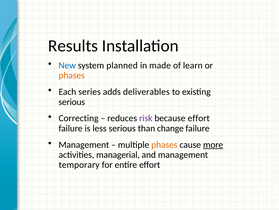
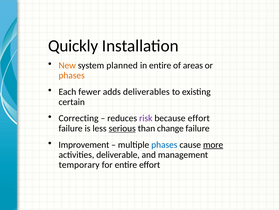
Results: Results -> Quickly (73, 46)
New colour: blue -> orange (67, 65)
in made: made -> entire (160, 65)
learn: learn -> areas (193, 65)
series: series -> fewer (90, 92)
serious: serious -> certain (72, 102)
serious underline: none -> present (122, 128)
Management: Management -> Improvement (84, 144)
phases colour: orange -> blue (164, 144)
managerial: managerial -> deliverable (118, 154)
